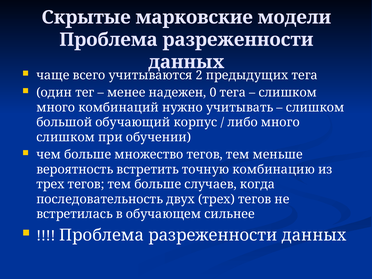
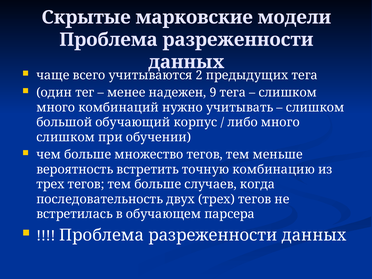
0: 0 -> 9 (213, 93)
сильнее: сильнее -> парсера (230, 214)
